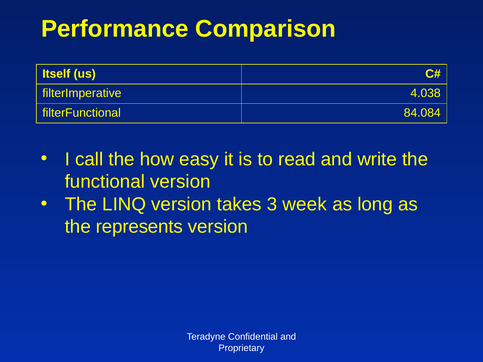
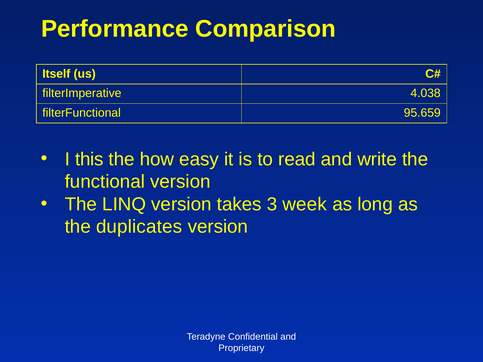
84.084: 84.084 -> 95.659 (422, 113)
call: call -> this (89, 159)
represents: represents -> duplicates (139, 227)
